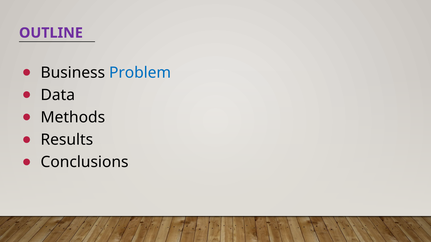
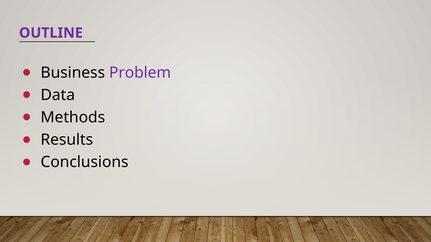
Problem colour: blue -> purple (140, 73)
